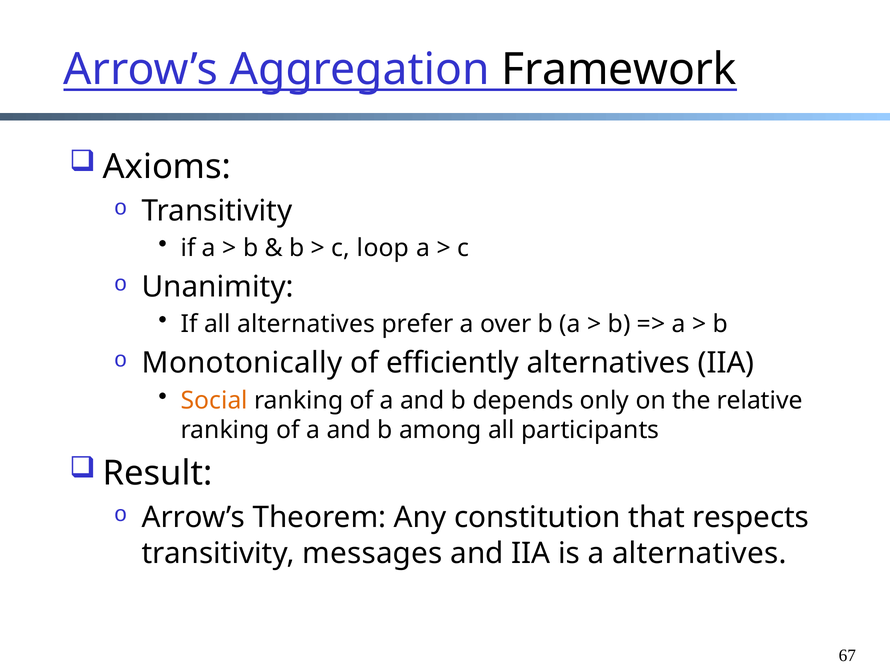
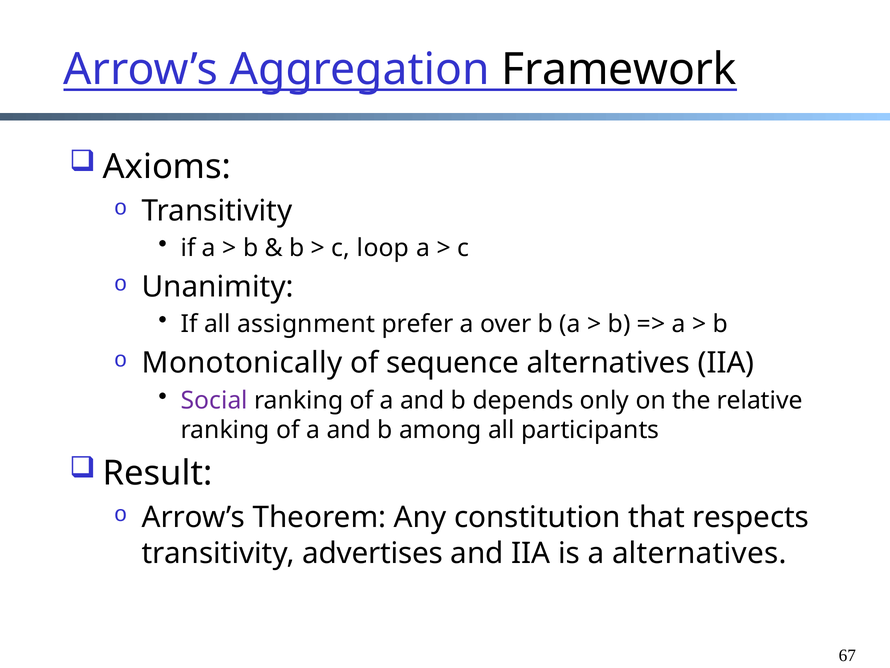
all alternatives: alternatives -> assignment (306, 324)
efficiently: efficiently -> sequence (453, 363)
Social colour: orange -> purple (214, 400)
messages: messages -> advertises (373, 553)
